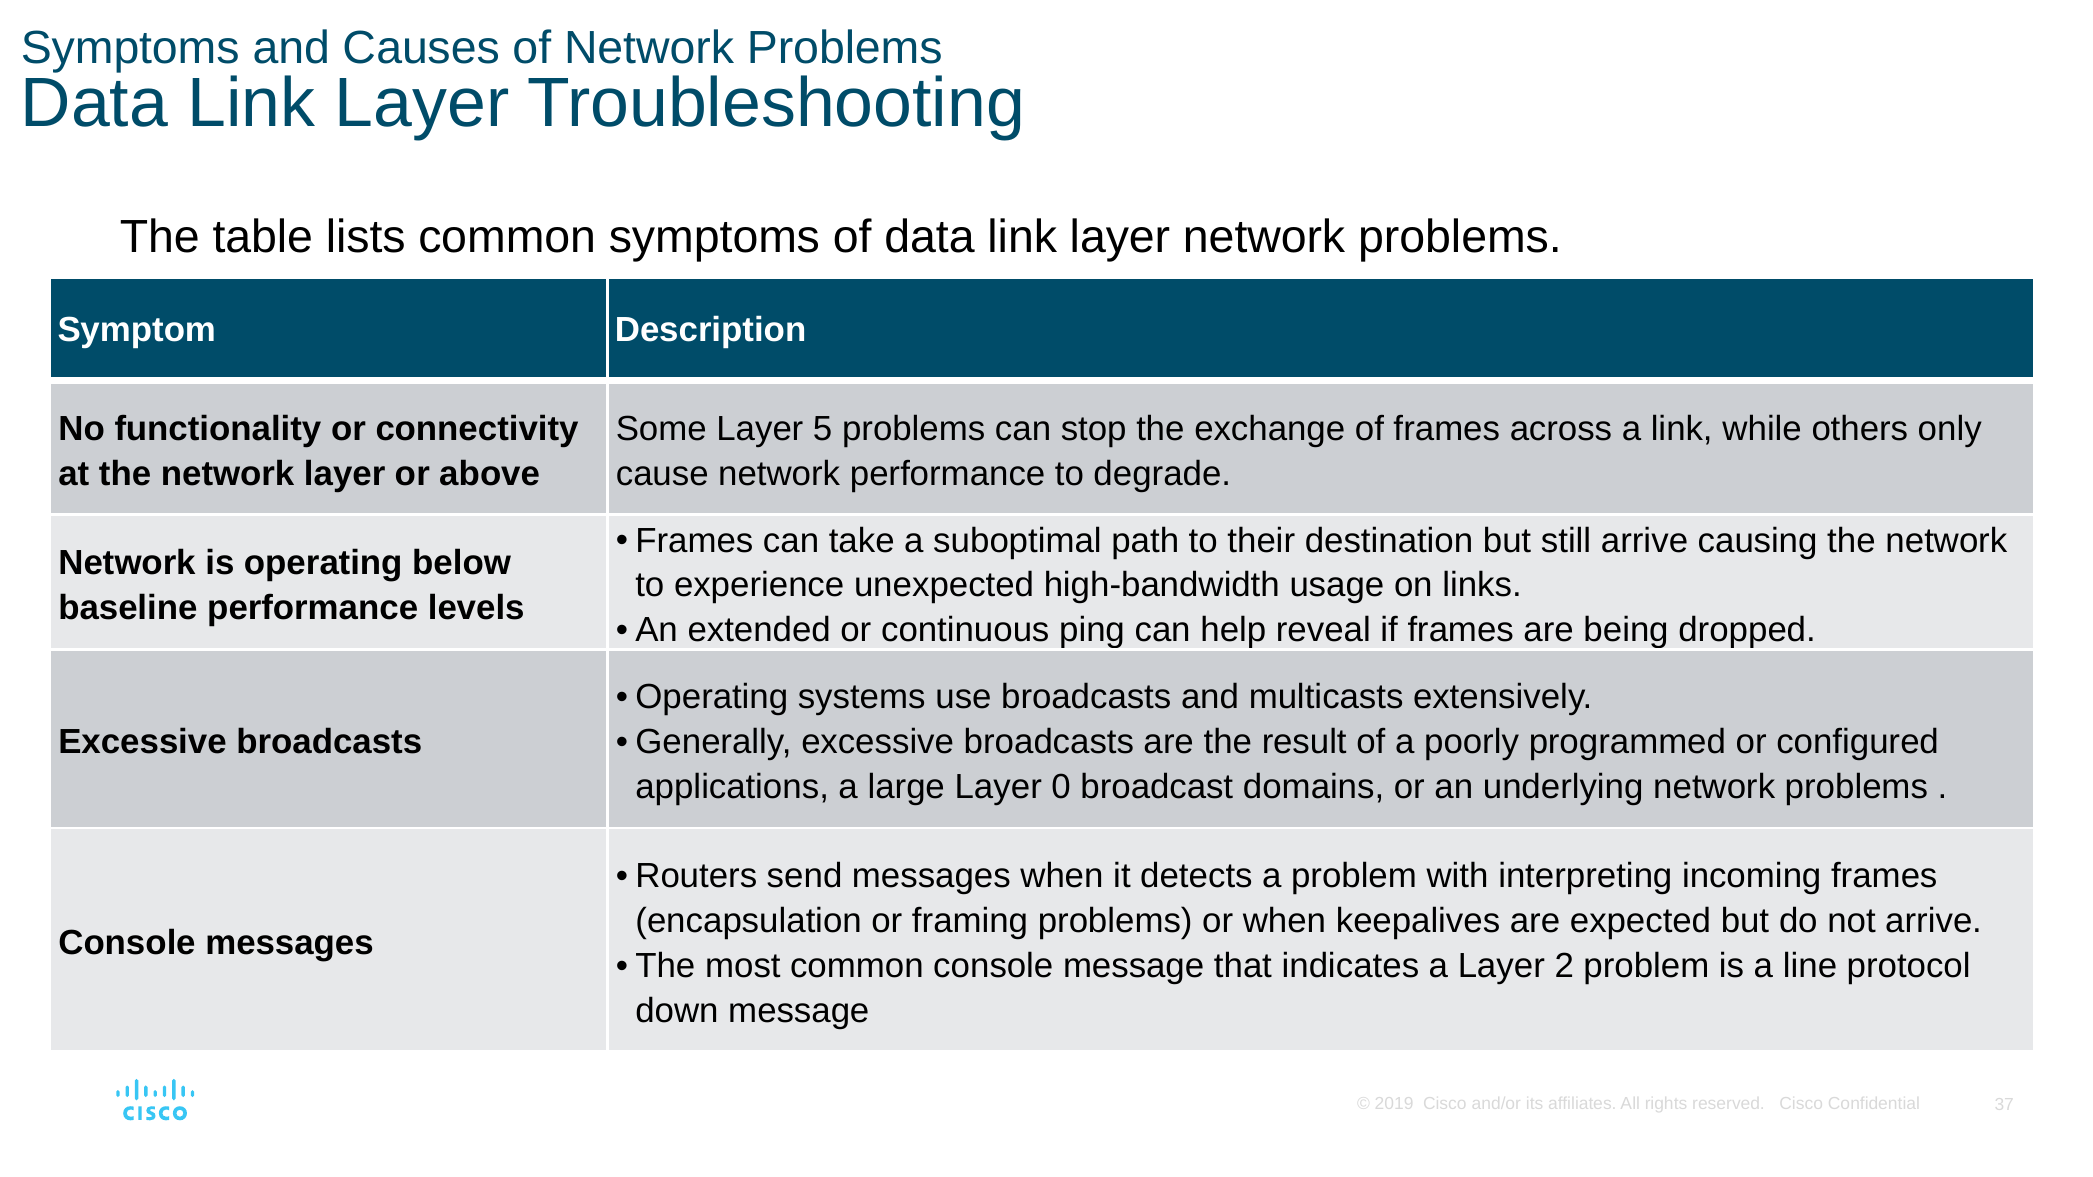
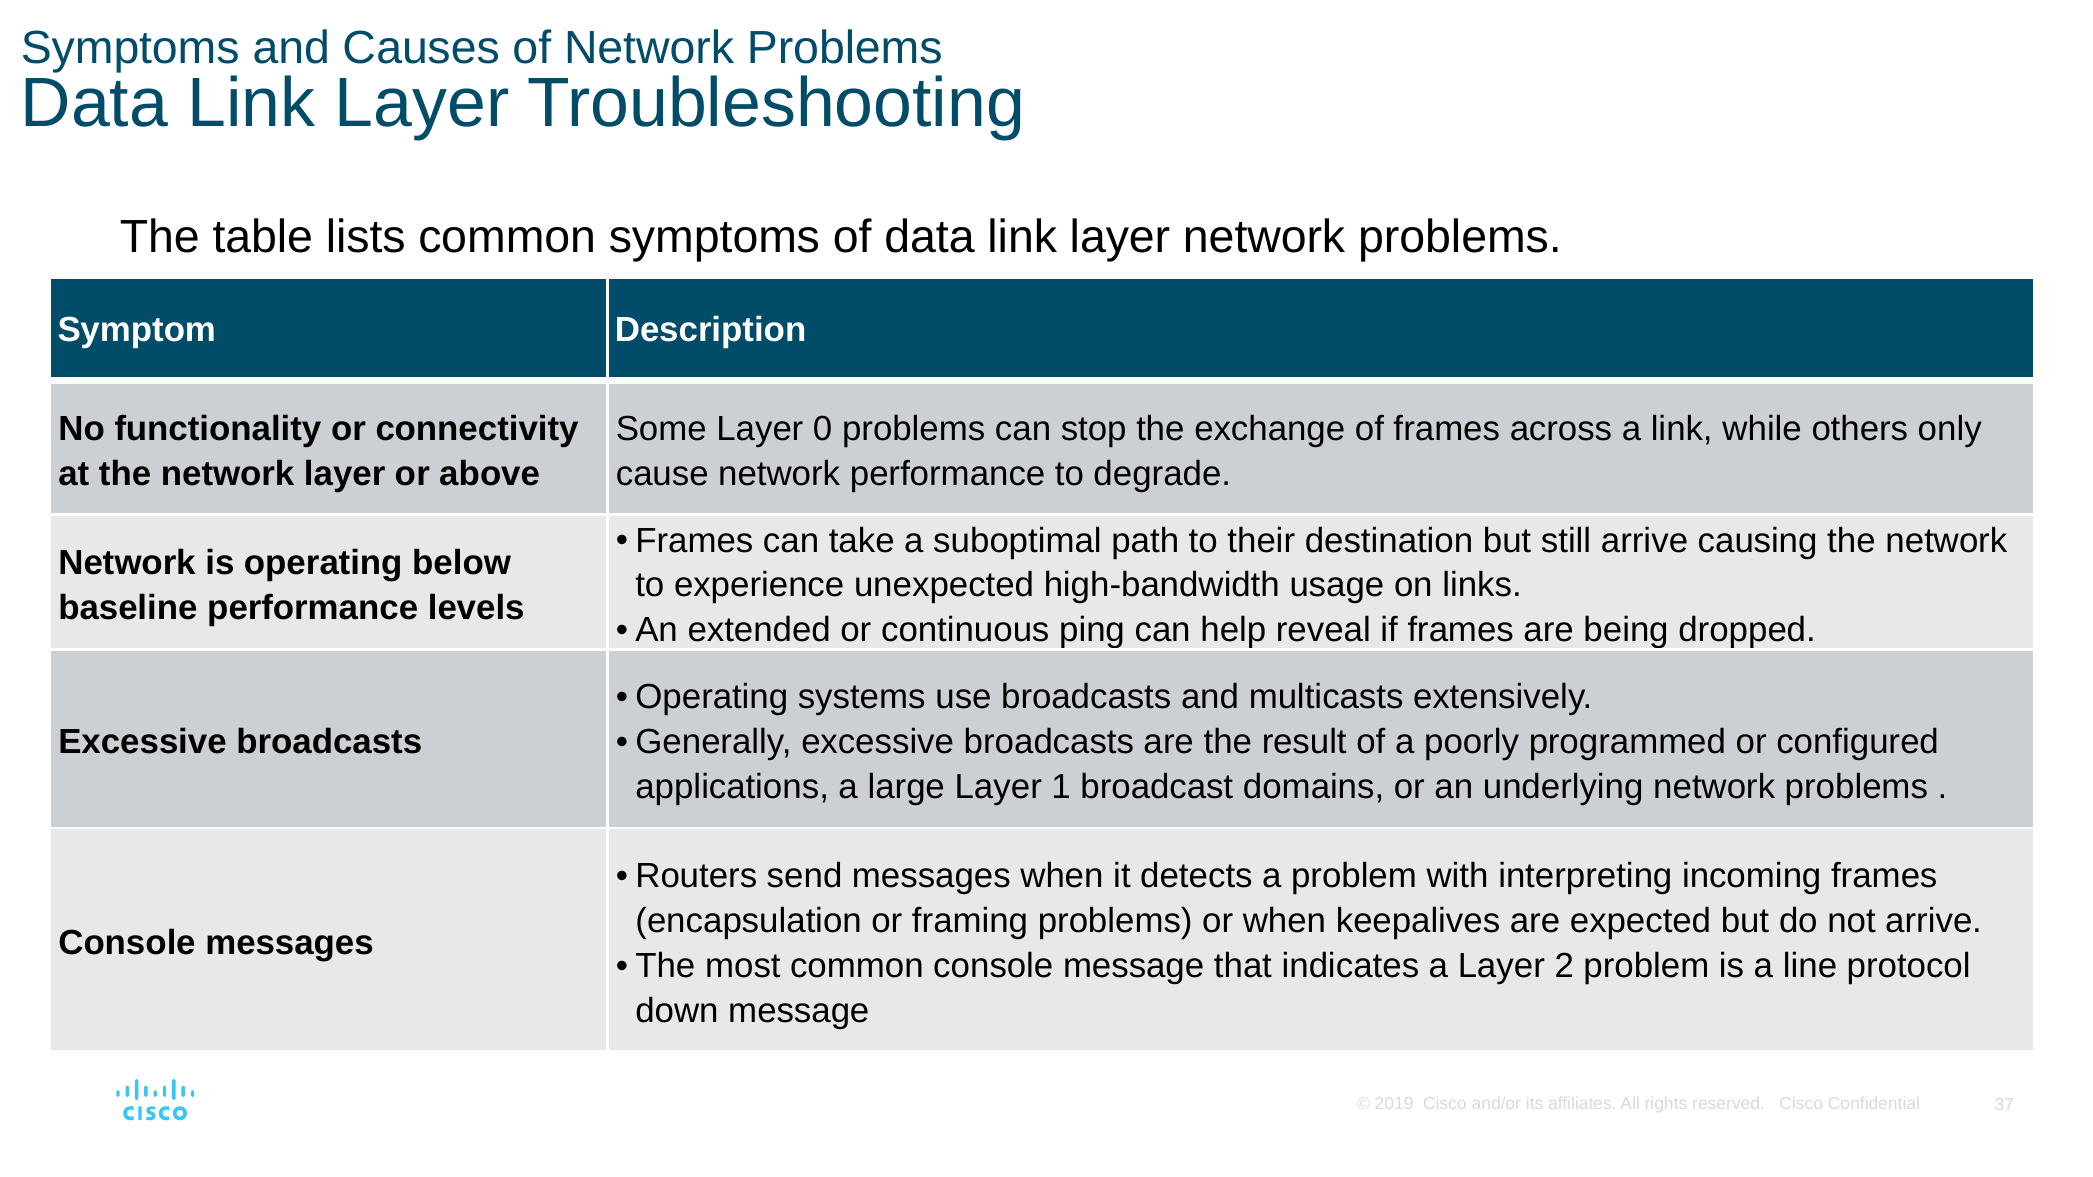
5: 5 -> 0 (823, 429)
0: 0 -> 1 (1061, 787)
